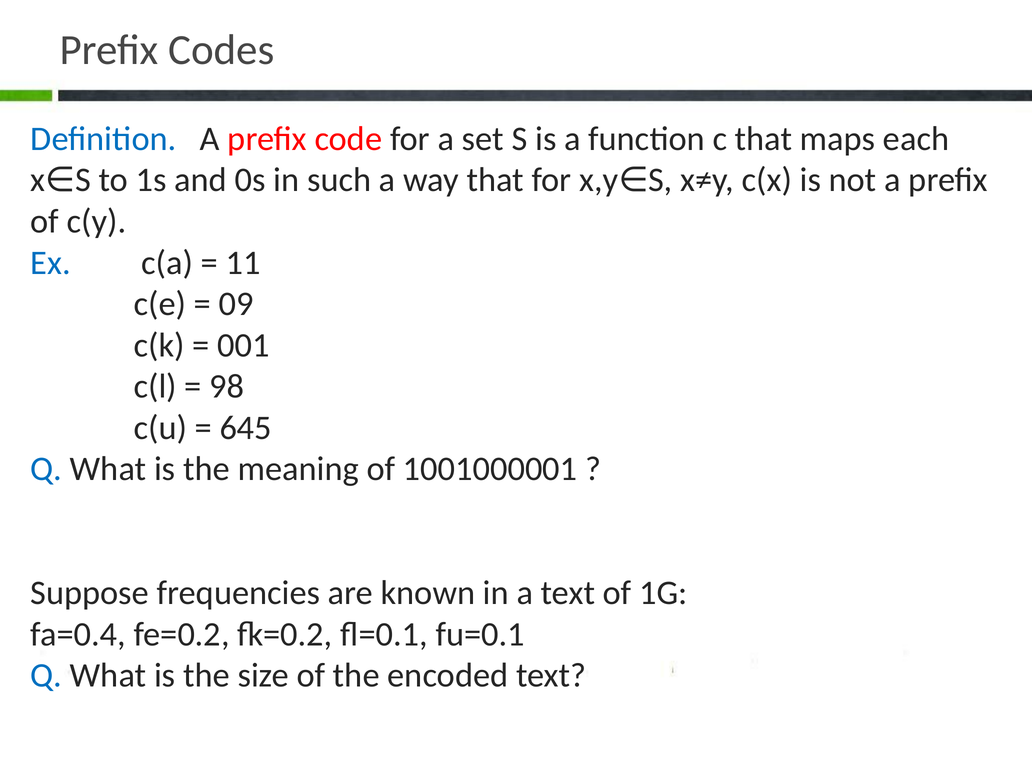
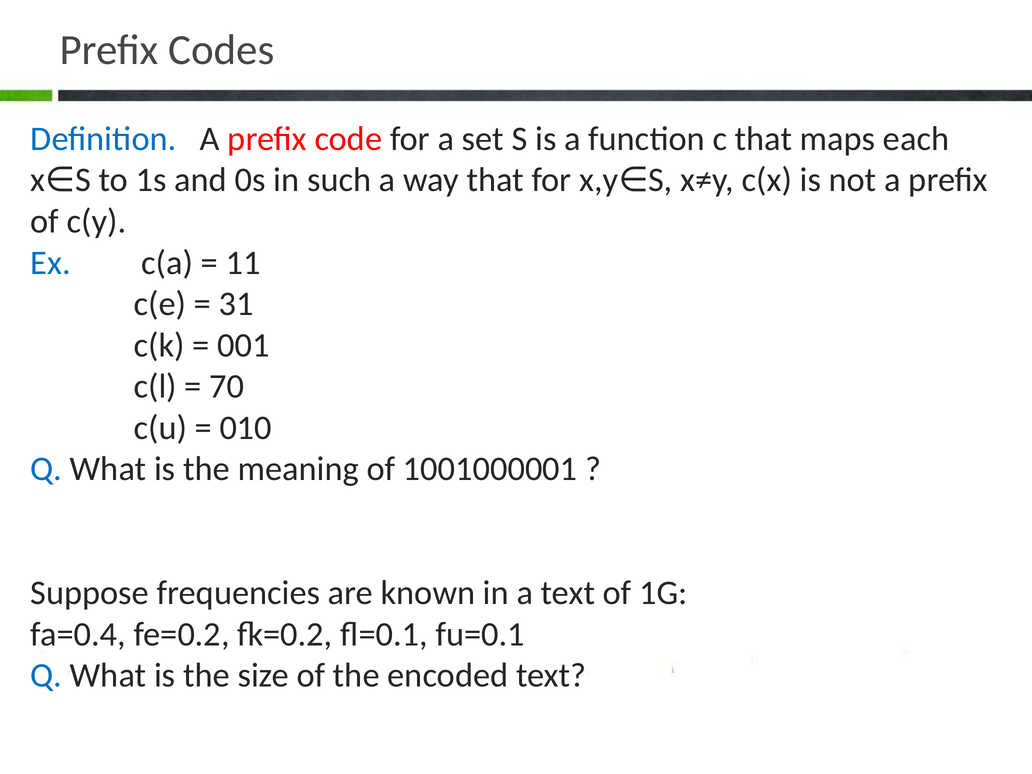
09: 09 -> 31 (236, 304)
98: 98 -> 70 (227, 386)
645: 645 -> 010 (246, 428)
